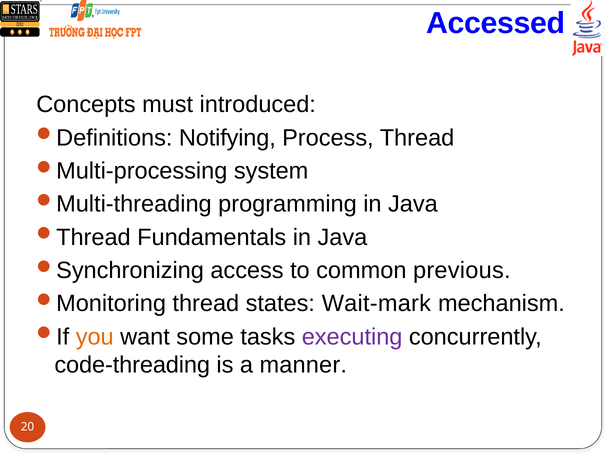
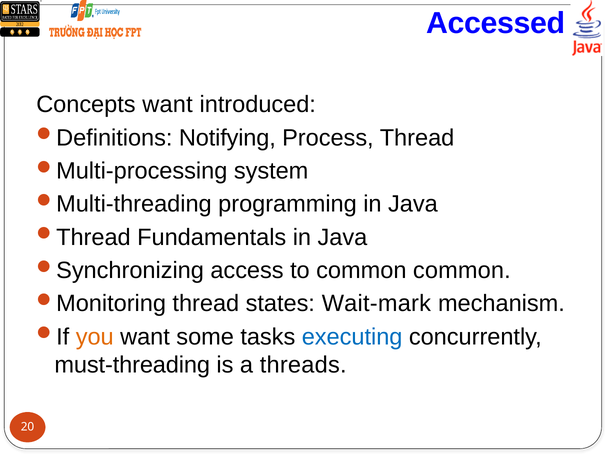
Concepts must: must -> want (167, 105)
common previous: previous -> common (462, 270)
executing colour: purple -> blue (352, 336)
code-threading: code-threading -> must-threading (132, 365)
manner: manner -> threads (303, 365)
